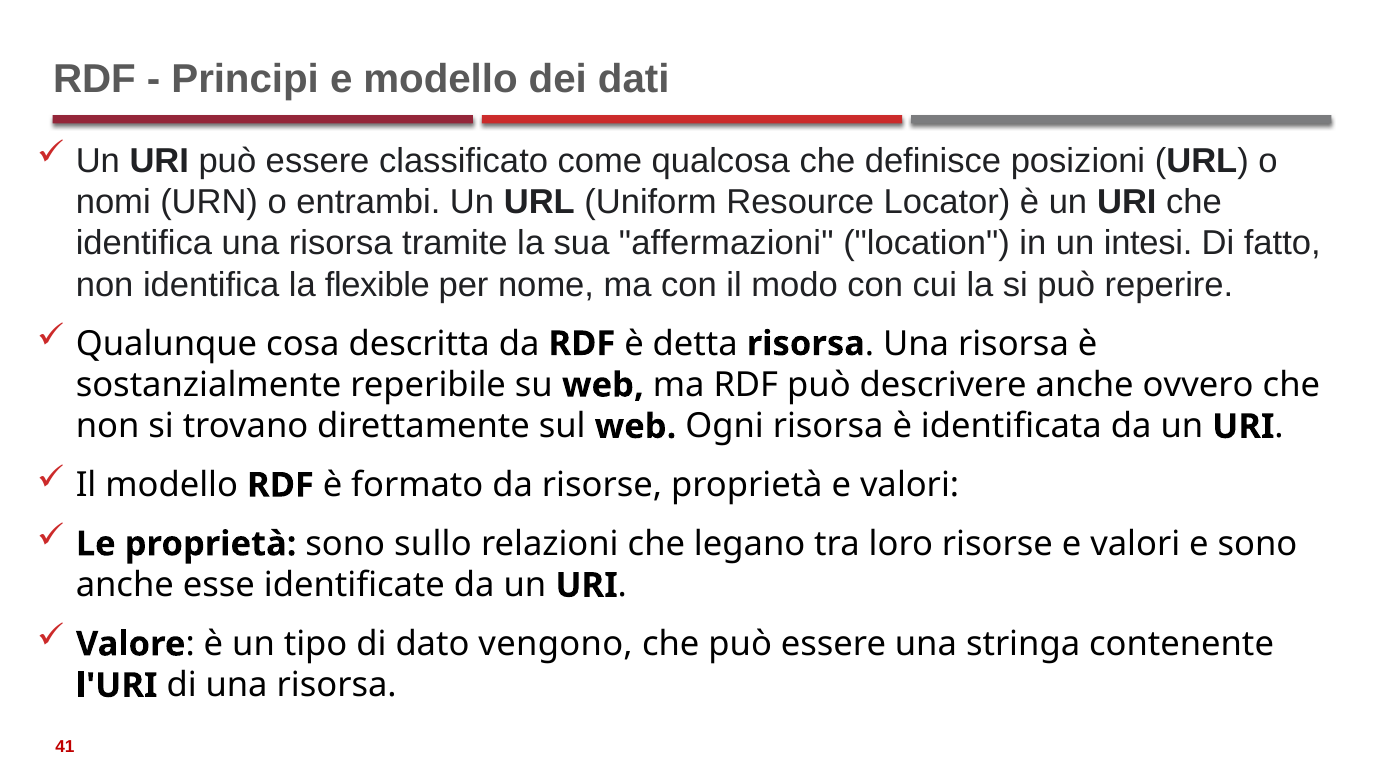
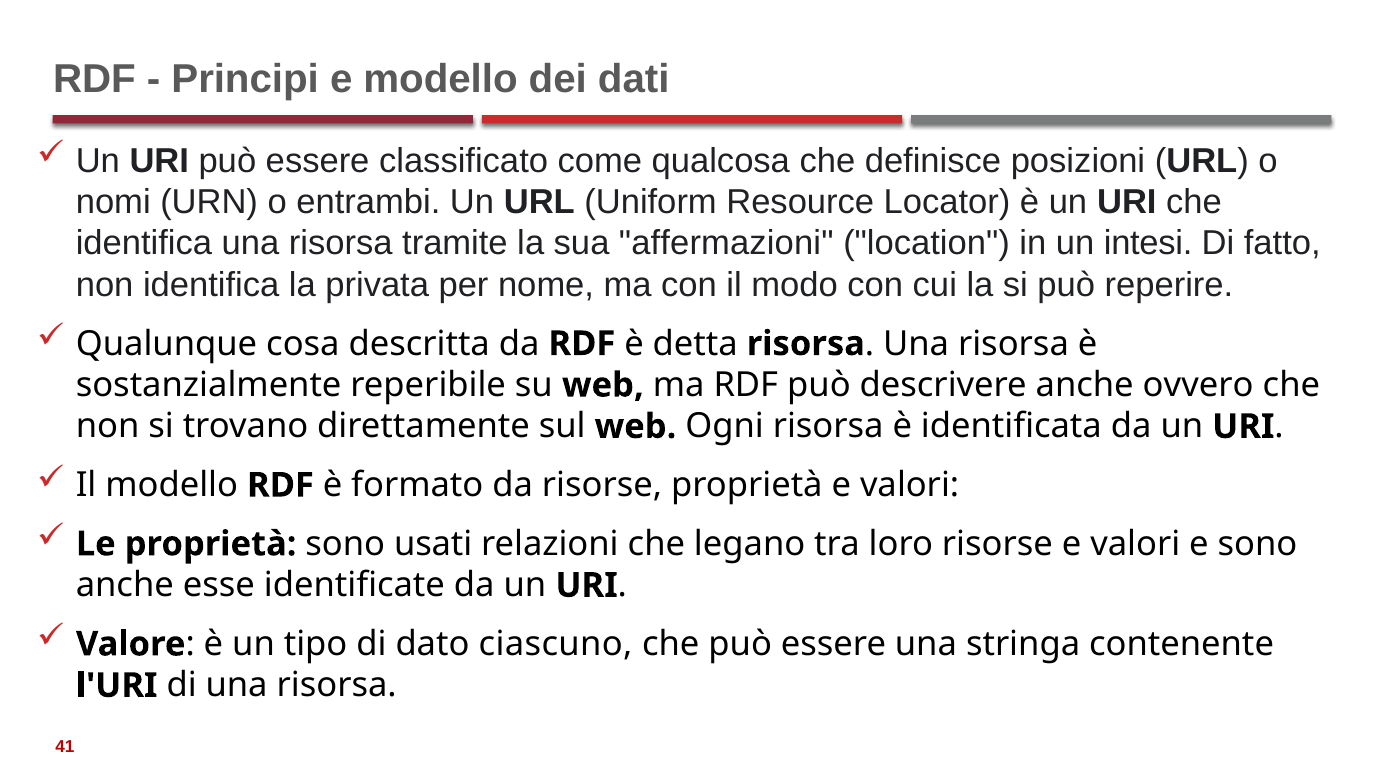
flexible: flexible -> privata (377, 285)
sullo: sullo -> usati (433, 544)
vengono: vengono -> ciascuno (556, 644)
